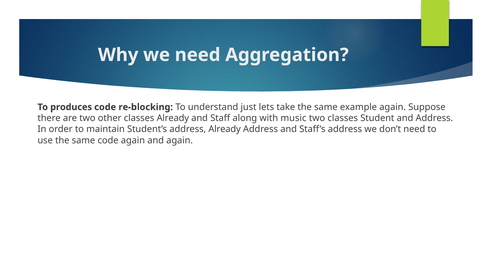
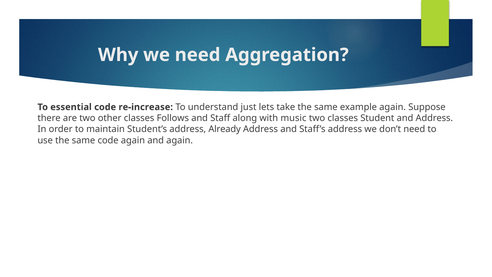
produces: produces -> essential (71, 107)
re-blocking: re-blocking -> re-increase (146, 107)
classes Already: Already -> Follows (173, 118)
